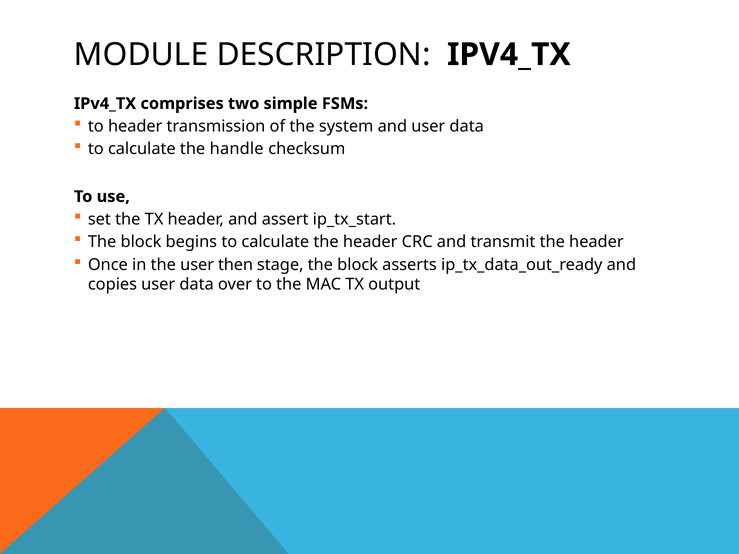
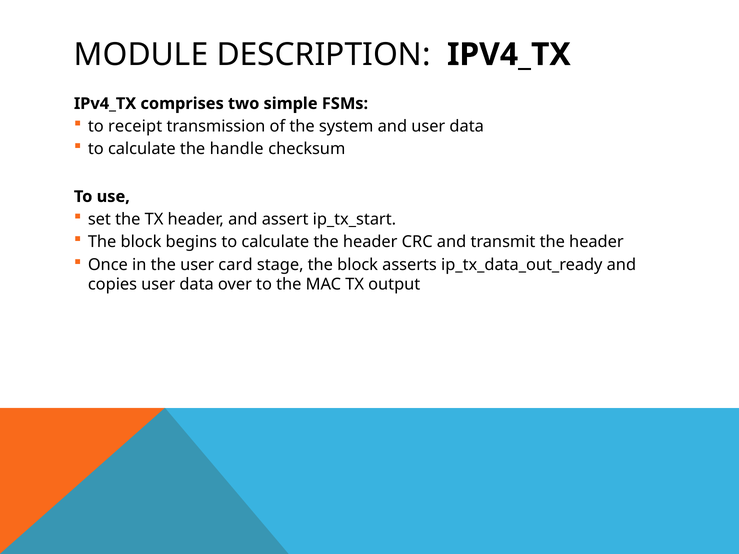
to header: header -> receipt (135, 126)
then: then -> card (235, 265)
